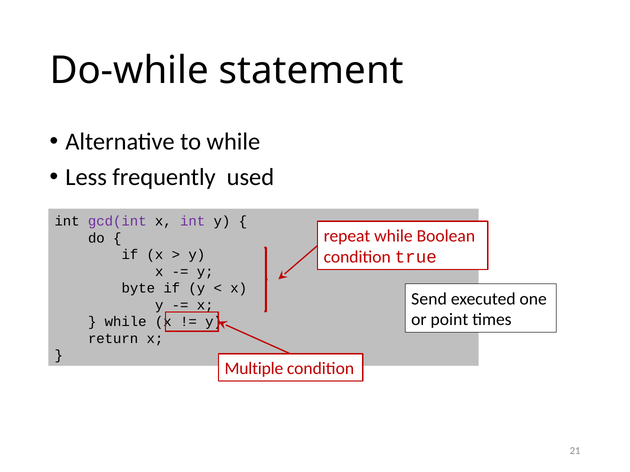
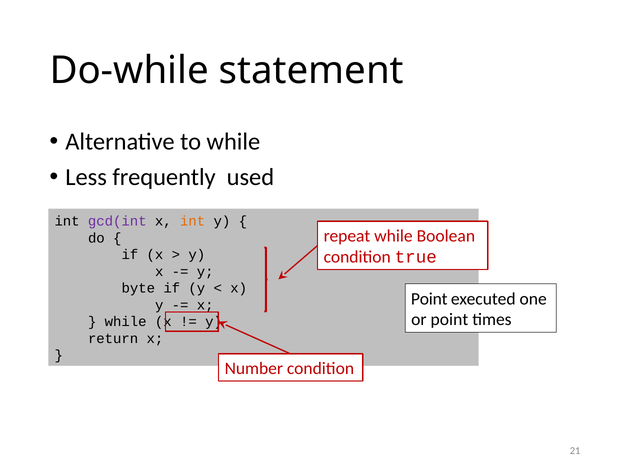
int colour: purple -> orange (193, 221)
Send: Send -> Point (429, 299)
Multiple: Multiple -> Number (254, 369)
